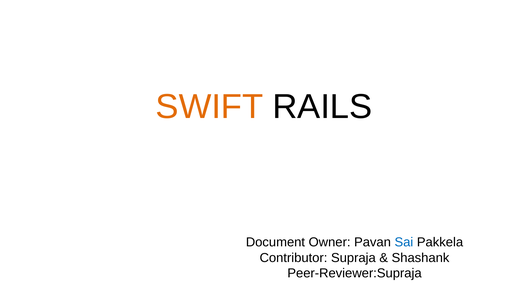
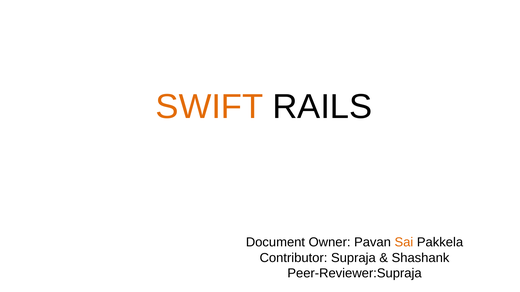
Sai colour: blue -> orange (404, 243)
